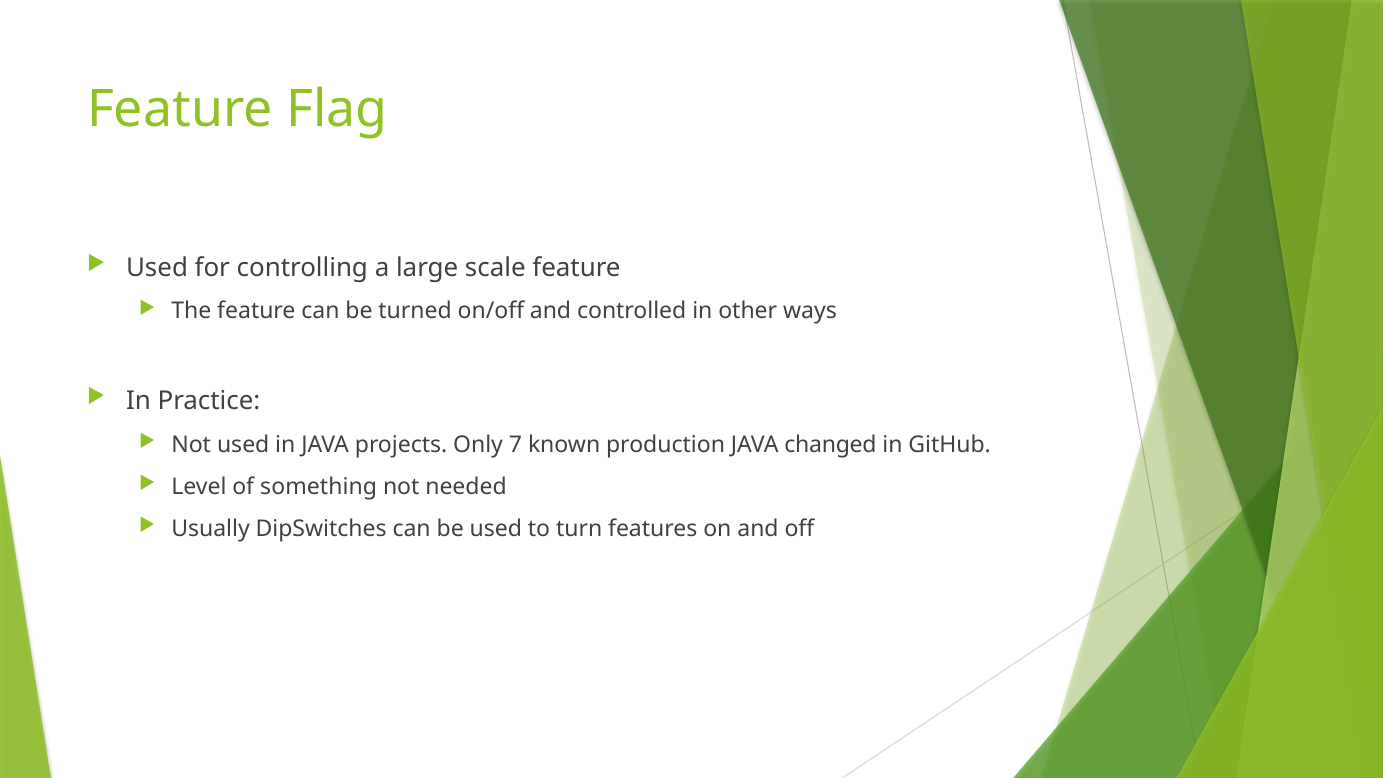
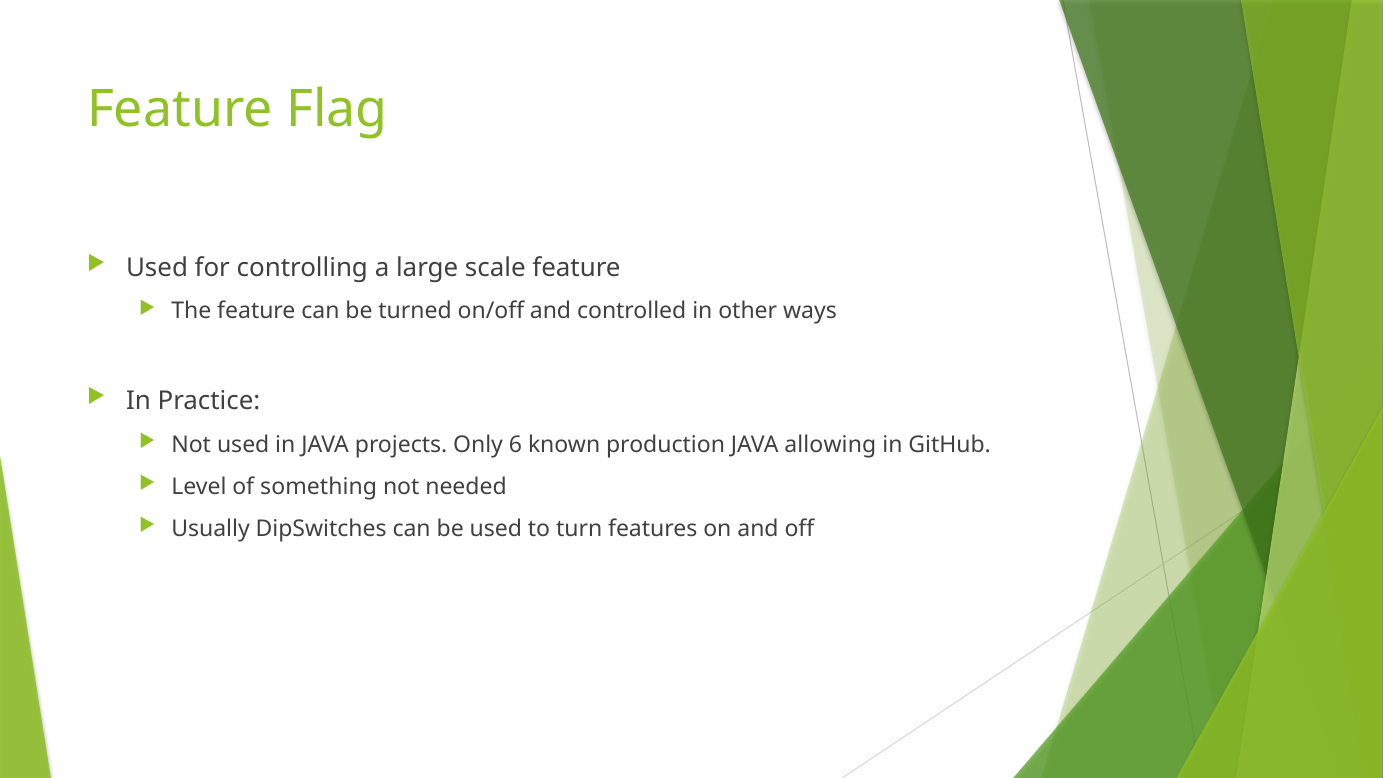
7: 7 -> 6 (515, 444)
changed: changed -> allowing (830, 444)
